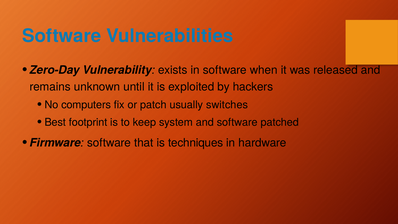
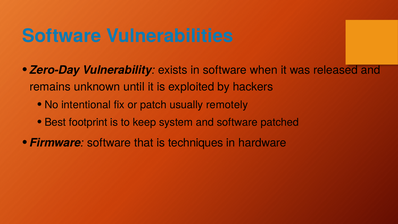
computers: computers -> intentional (86, 105)
switches: switches -> remotely (227, 105)
